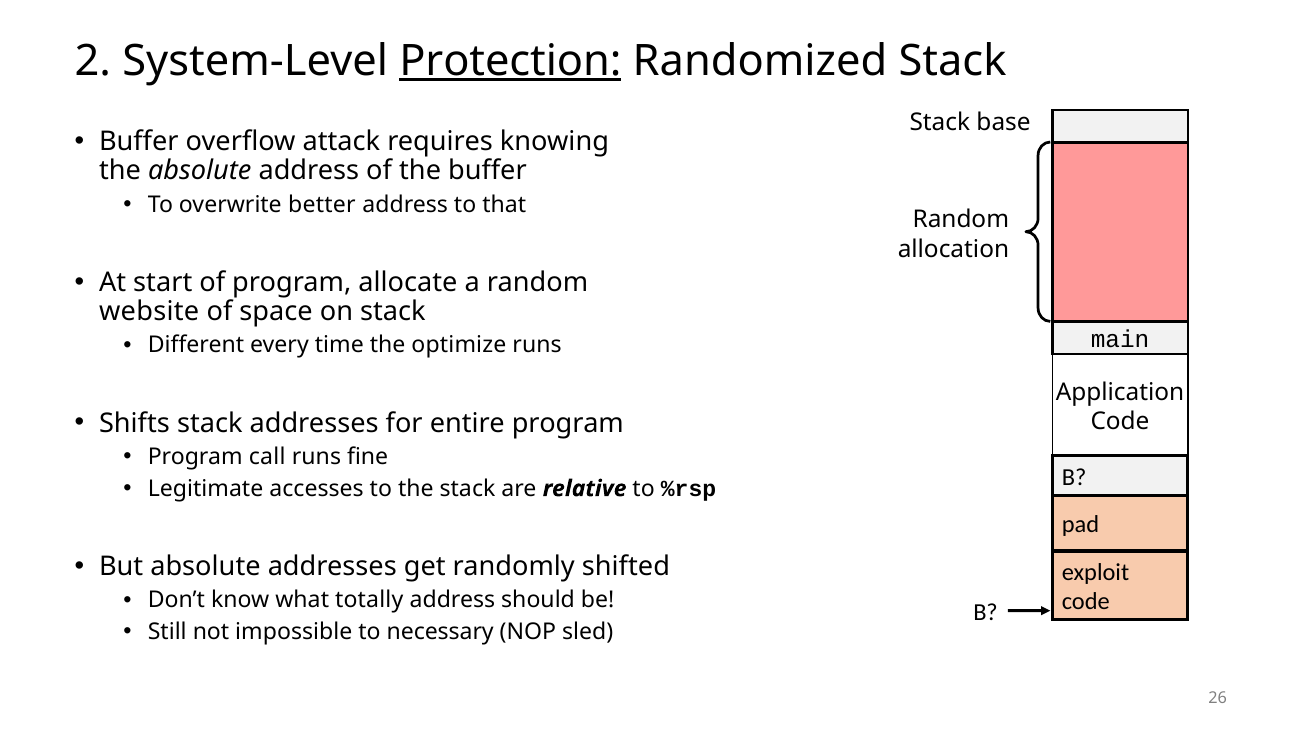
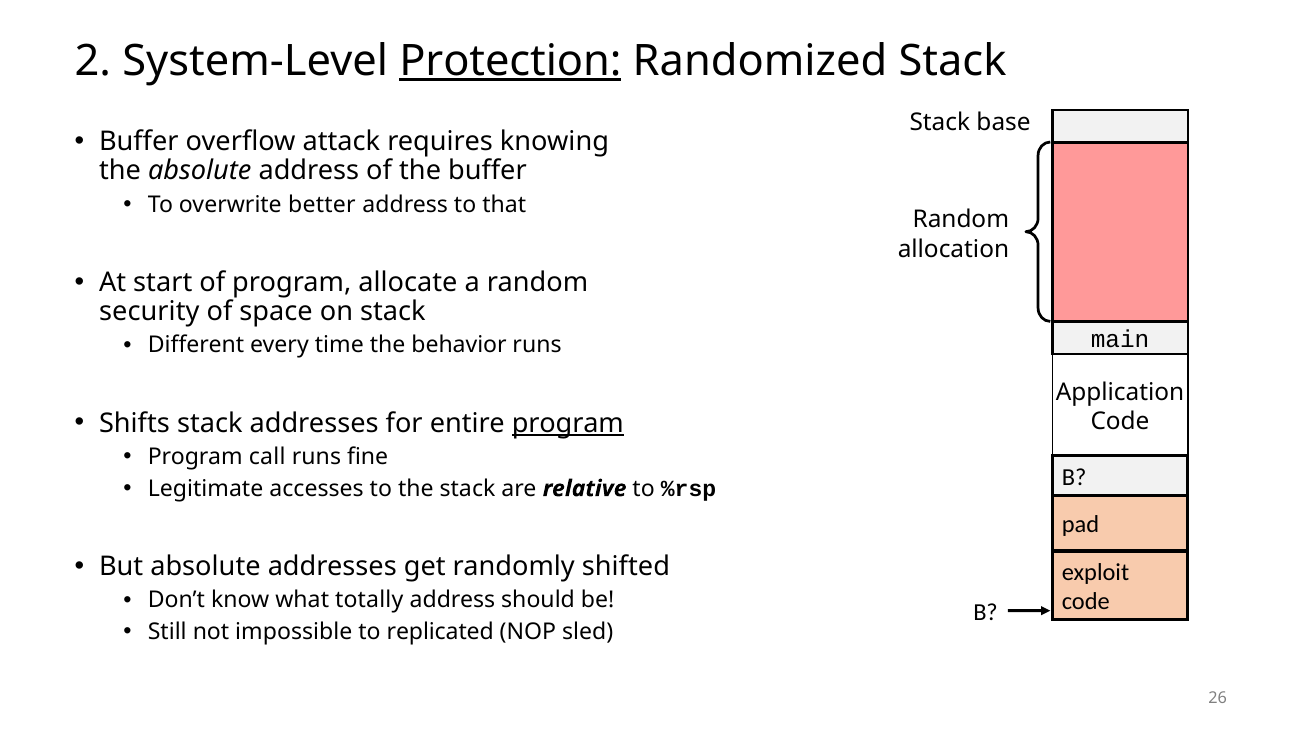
website: website -> security (149, 312)
optimize: optimize -> behavior (459, 346)
program underline: none -> present (568, 423)
necessary: necessary -> replicated (440, 632)
